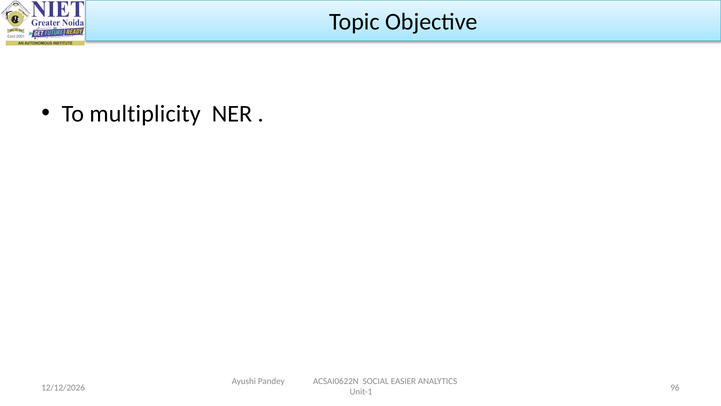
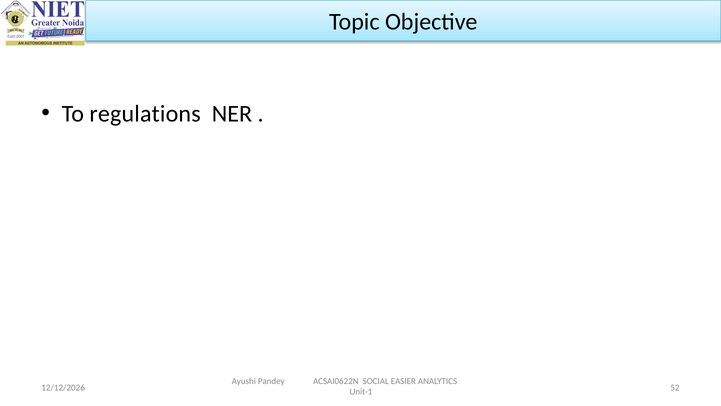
multiplicity: multiplicity -> regulations (145, 113)
96: 96 -> 52 (675, 387)
